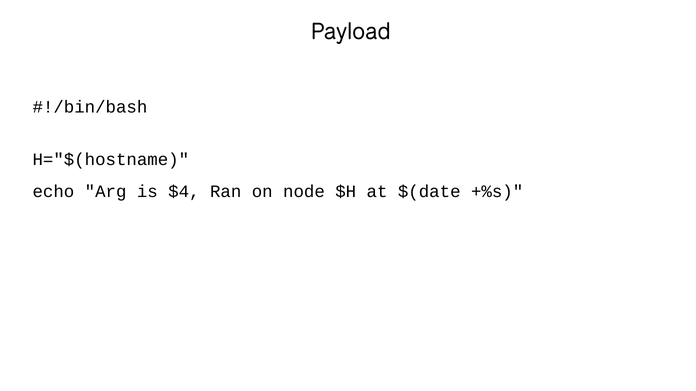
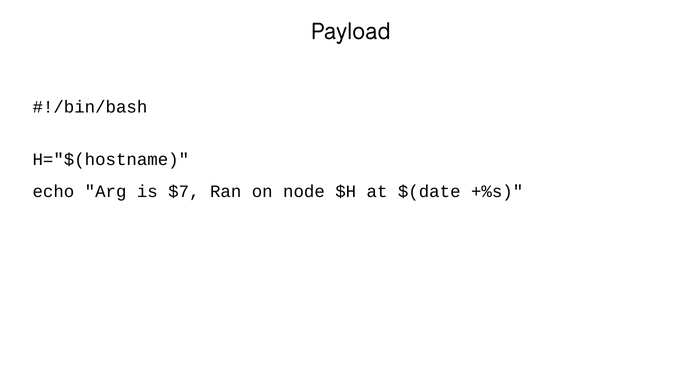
$4: $4 -> $7 (184, 192)
